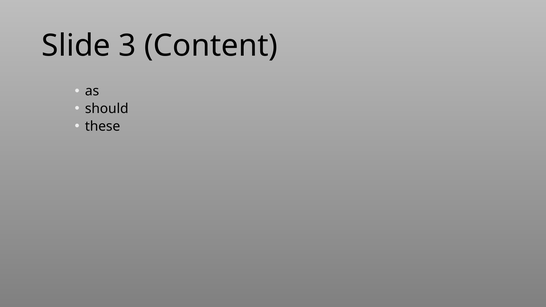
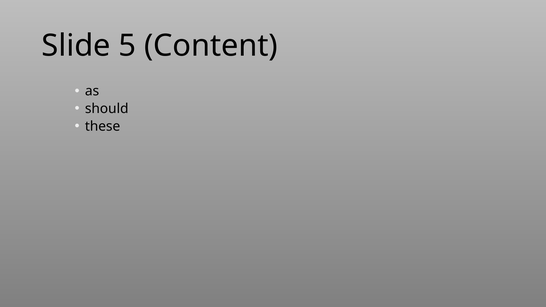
3: 3 -> 5 (127, 46)
